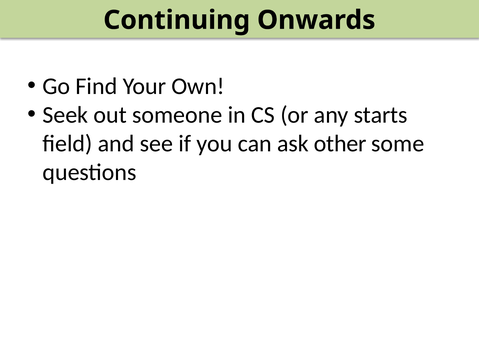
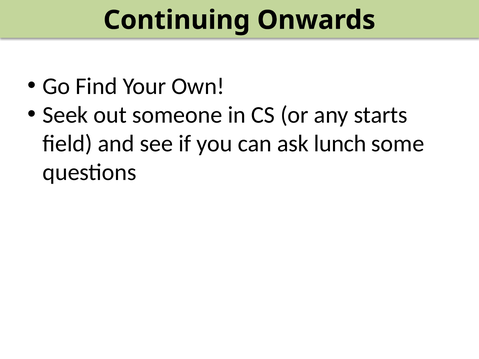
other: other -> lunch (340, 144)
